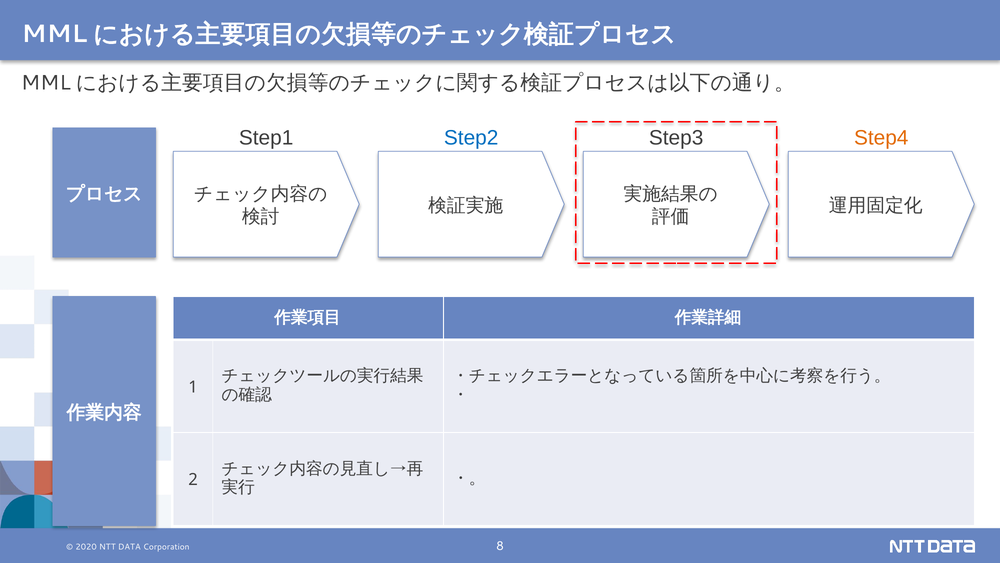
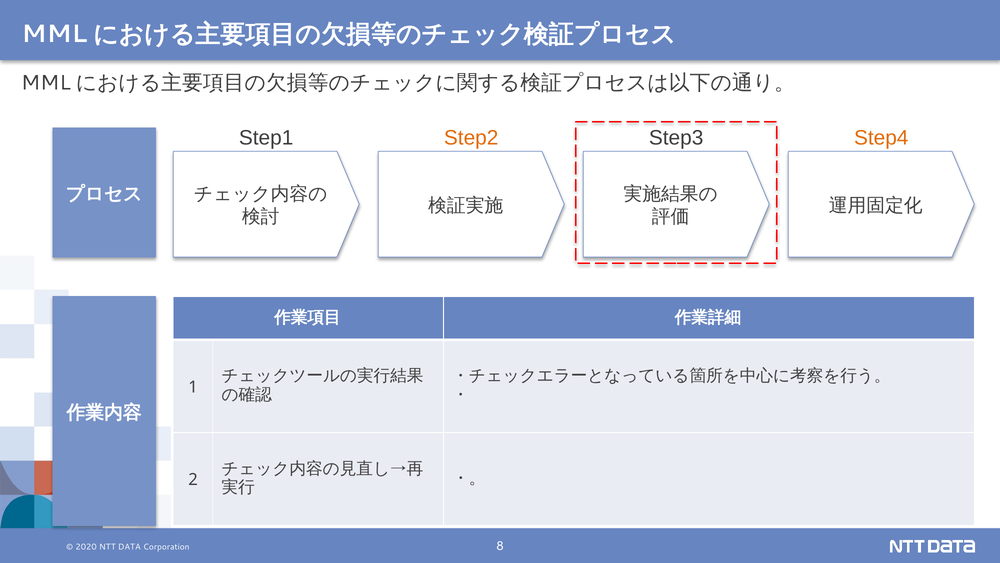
Step2 colour: blue -> orange (471, 138)
